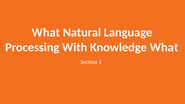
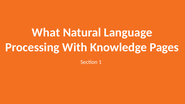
Knowledge What: What -> Pages (164, 47)
